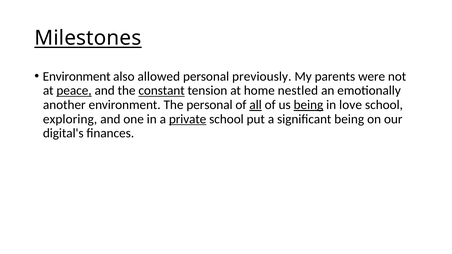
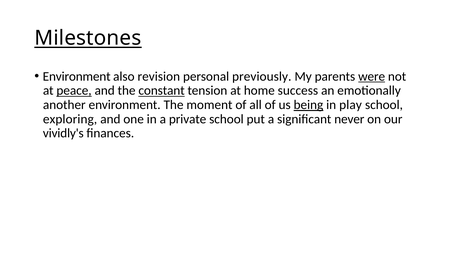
allowed: allowed -> revision (159, 76)
were underline: none -> present (372, 76)
nestled: nestled -> success (298, 91)
The personal: personal -> moment (209, 105)
all underline: present -> none (256, 105)
love: love -> play (351, 105)
private underline: present -> none (188, 119)
significant being: being -> never (349, 119)
digital's: digital's -> vividly's (63, 133)
